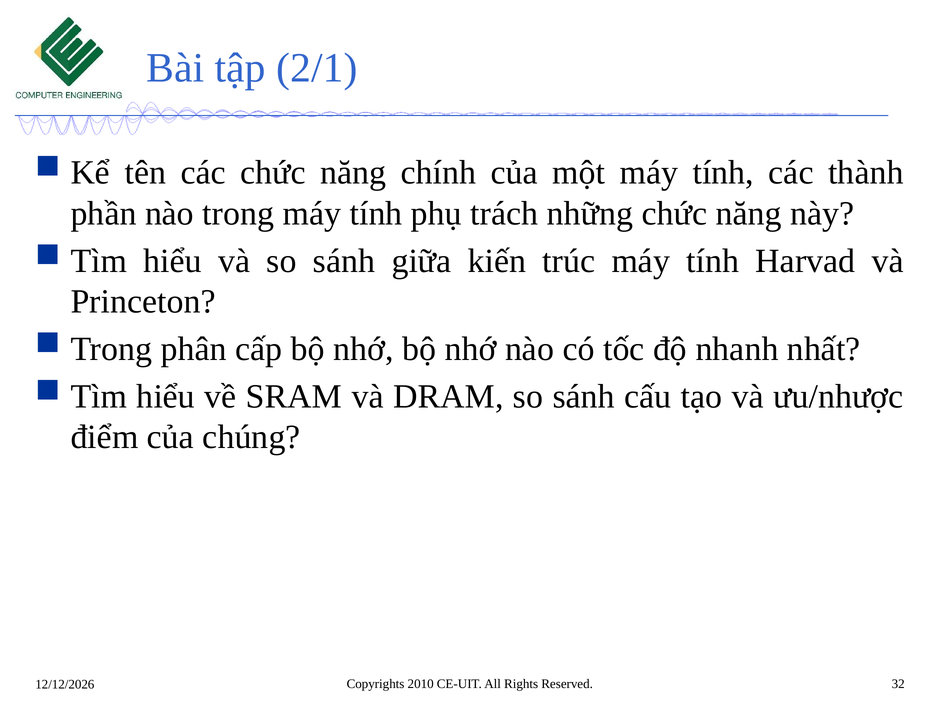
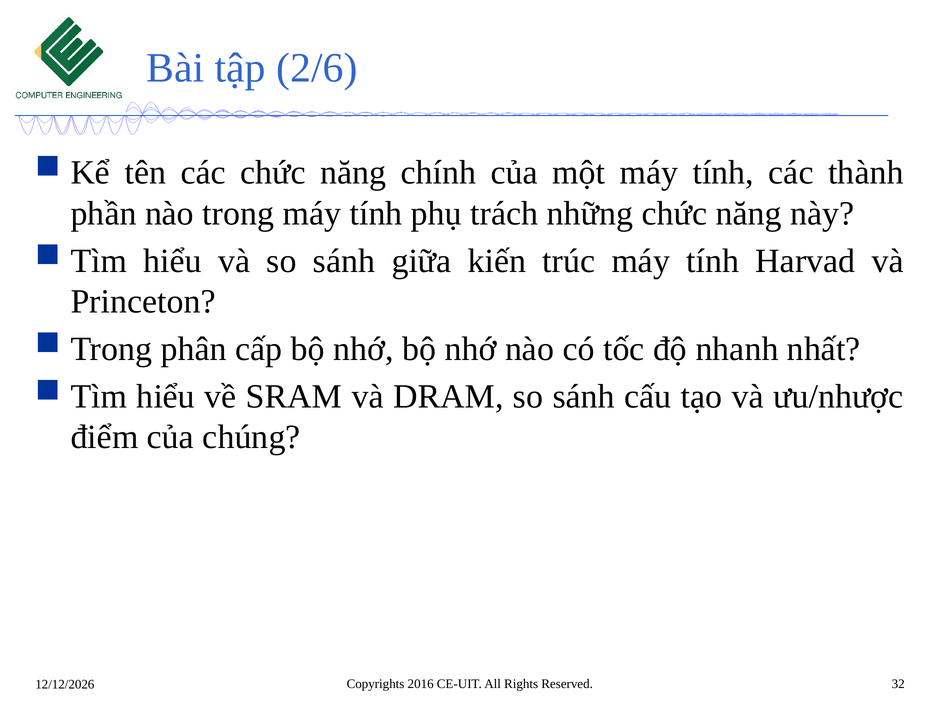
2/1: 2/1 -> 2/6 (317, 68)
2010: 2010 -> 2016 (421, 684)
